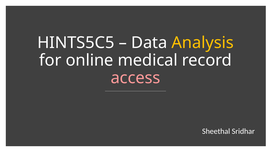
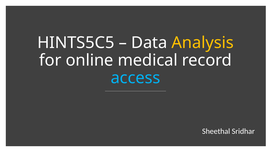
access colour: pink -> light blue (135, 78)
